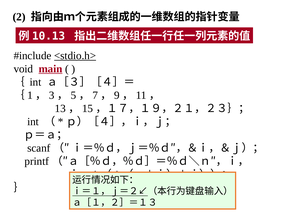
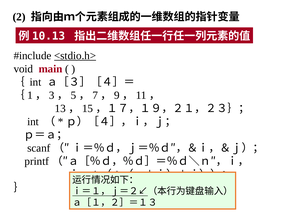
main underline: present -> none (51, 69)
